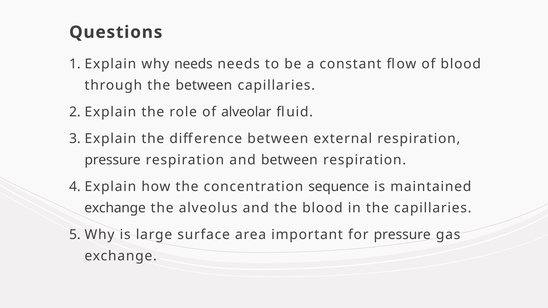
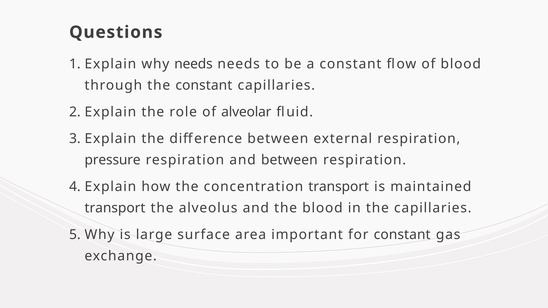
the between: between -> constant (204, 85)
concentration sequence: sequence -> transport (339, 187)
exchange: exchange -> transport (115, 208)
for pressure: pressure -> constant (402, 235)
